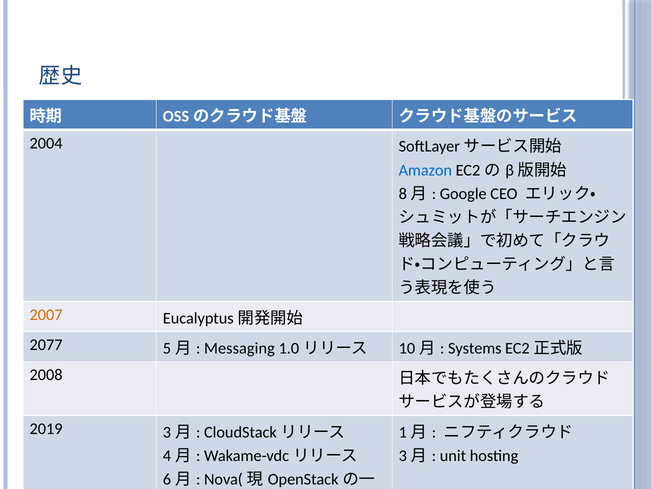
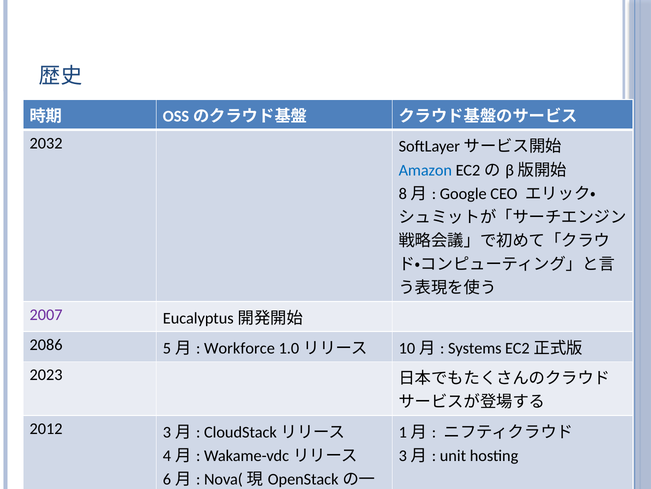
2004: 2004 -> 2032 (46, 143)
2007 colour: orange -> purple (46, 314)
2077: 2077 -> 2086 (46, 344)
Messaging: Messaging -> Workforce (239, 348)
2008: 2008 -> 2023 (46, 375)
2019: 2019 -> 2012 (46, 428)
